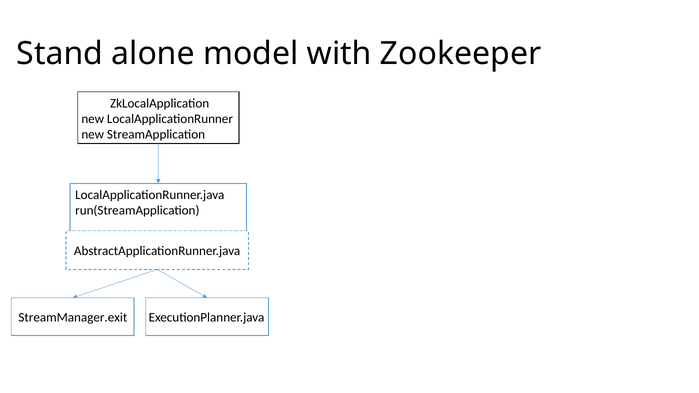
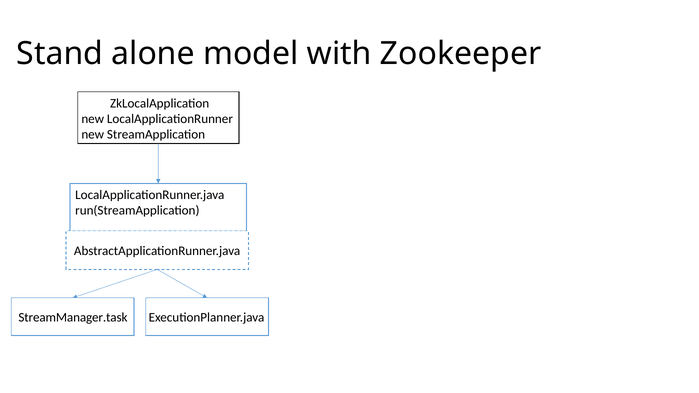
StreamManager.exit: StreamManager.exit -> StreamManager.task (73, 318)
